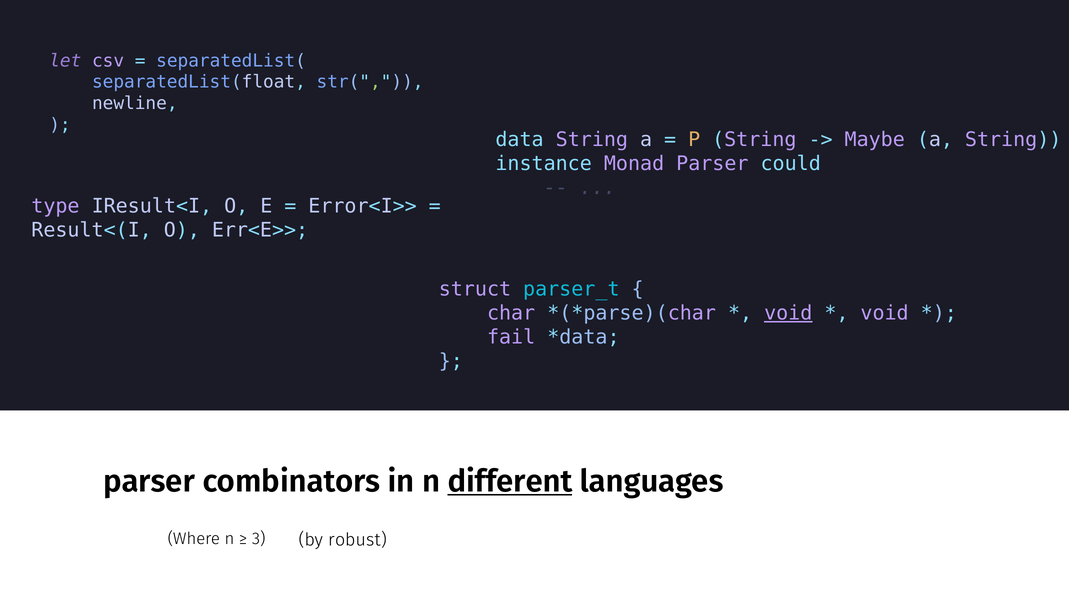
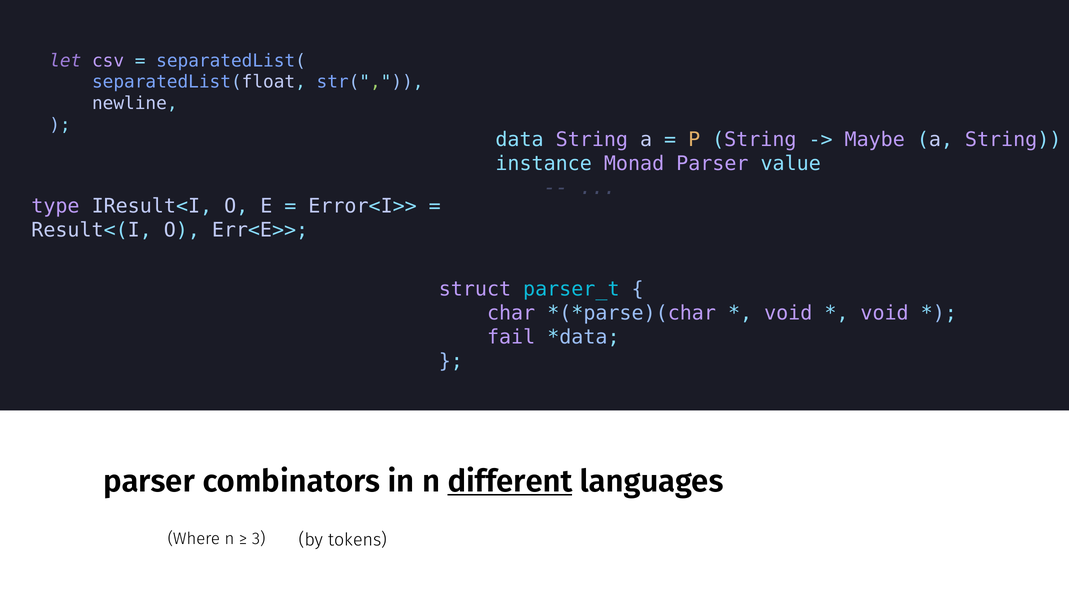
could: could -> value (791, 164)
void underline: present -> none (788, 313)
robust: robust -> tokens (358, 540)
